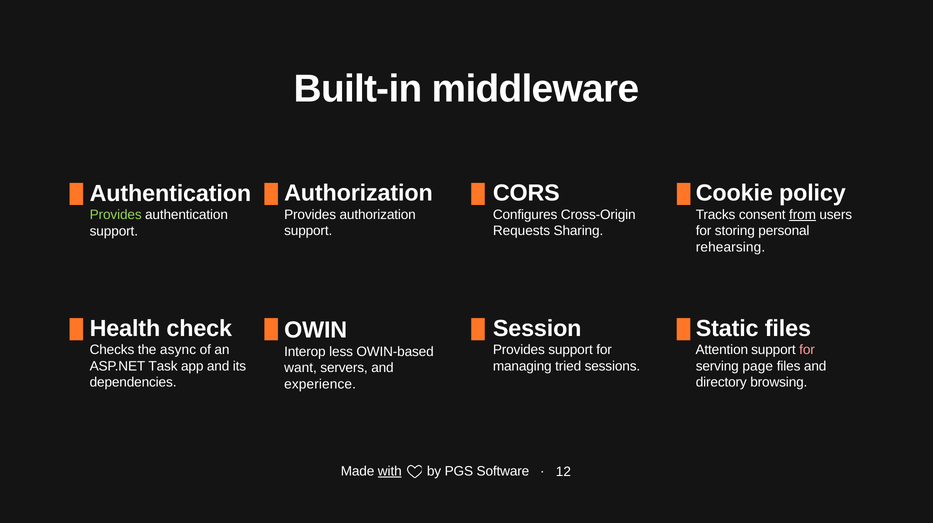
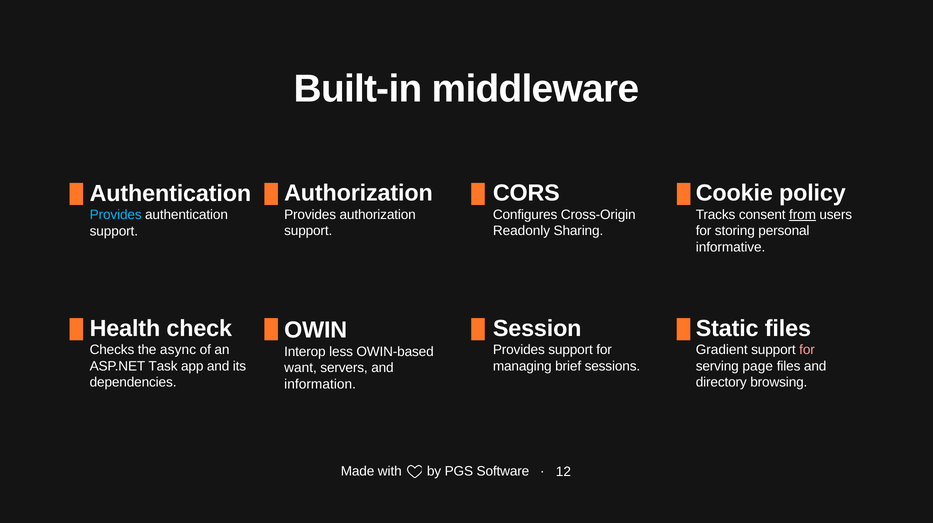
Provides colour: light green -> light blue (116, 215)
Requests: Requests -> Readonly (522, 231)
rehearsing: rehearsing -> informative (731, 248)
Attention: Attention -> Gradient (722, 350)
tried: tried -> brief (568, 367)
experience: experience -> information (320, 385)
with underline: present -> none (390, 472)
